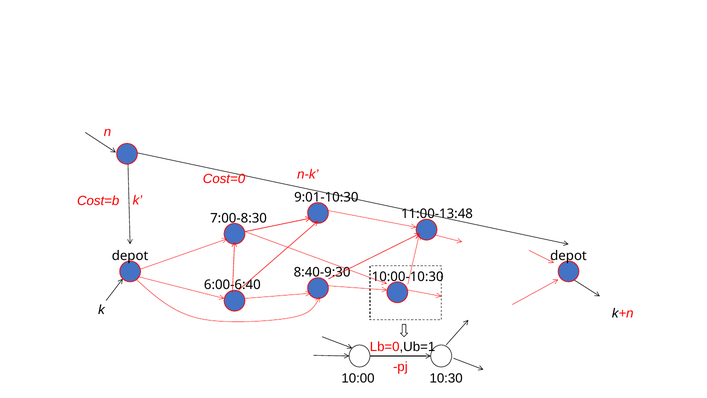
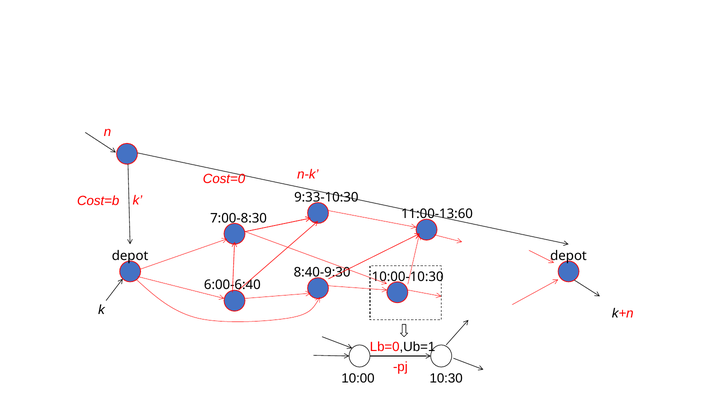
9:01-10:30: 9:01-10:30 -> 9:33-10:30 (326, 197)
11:00-13:48: 11:00-13:48 -> 11:00-13:60 (437, 214)
